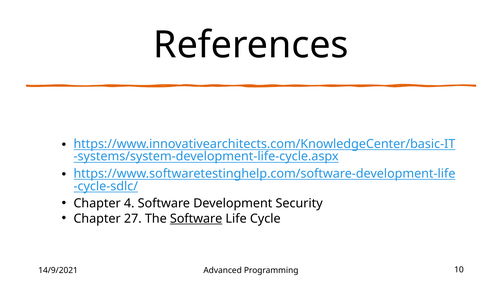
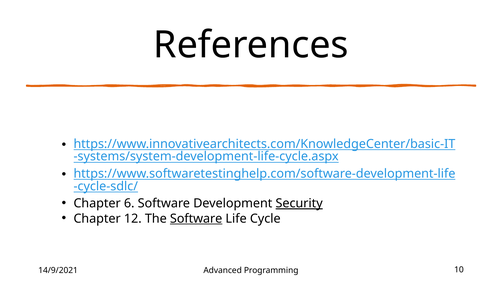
4: 4 -> 6 (129, 203)
Security underline: none -> present (299, 203)
27: 27 -> 12 (133, 218)
